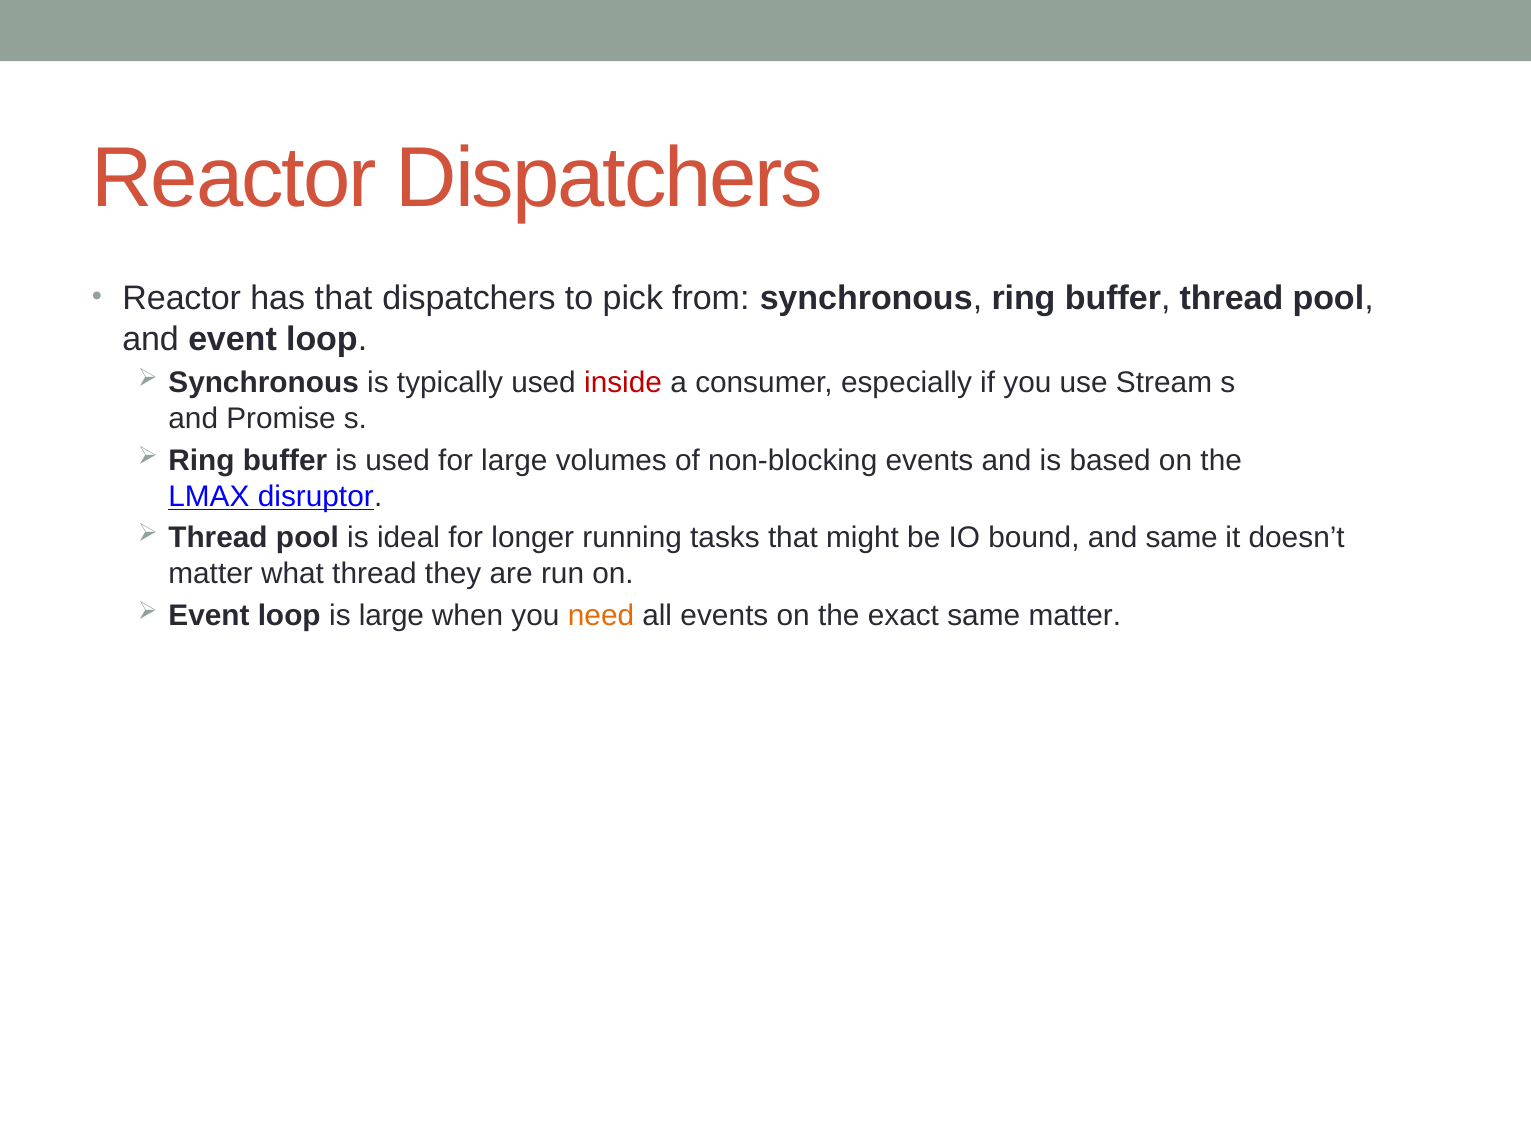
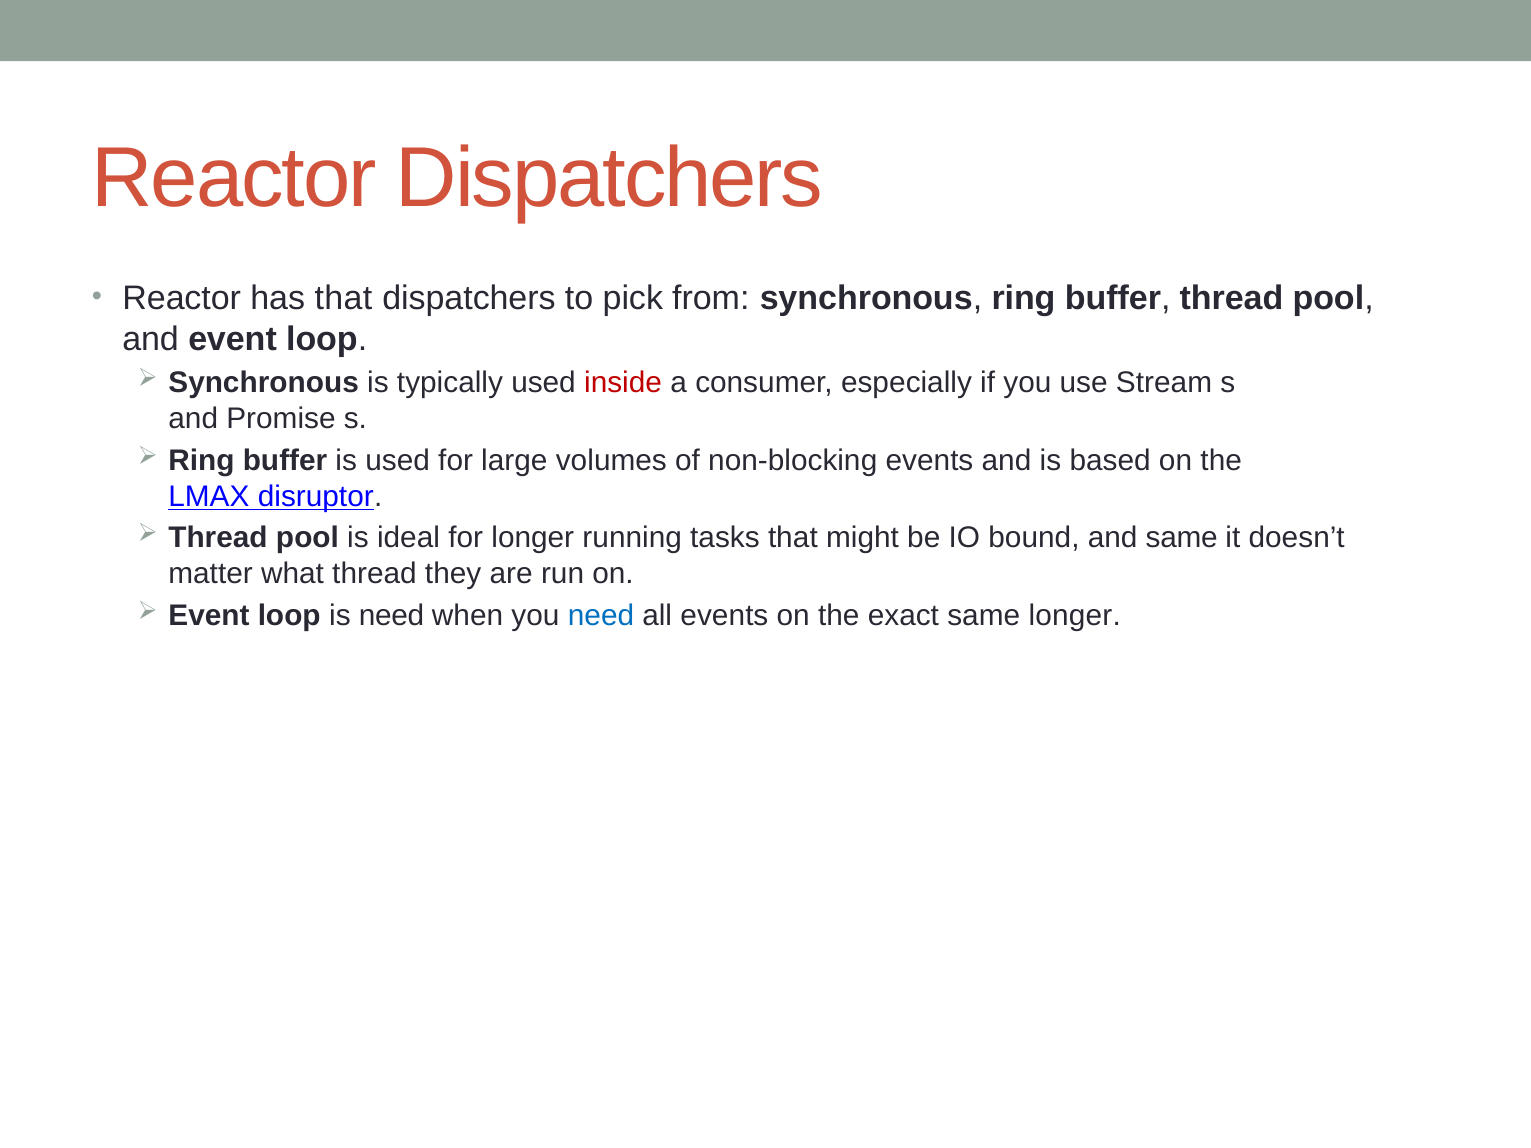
is large: large -> need (391, 616)
need colour: orange -> blue (601, 616)
same matter: matter -> longer (1075, 616)
